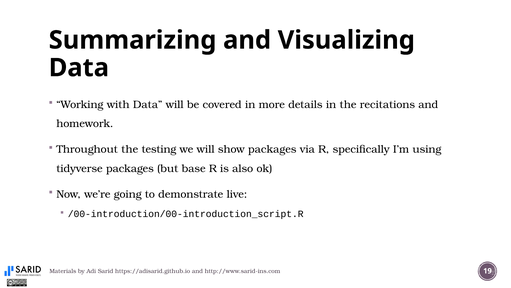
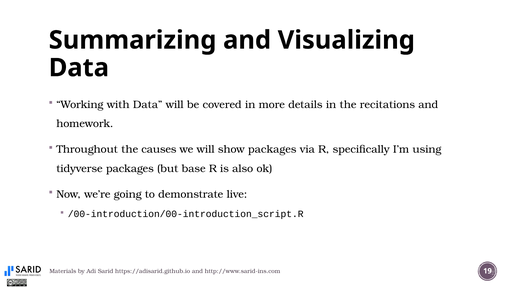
testing: testing -> causes (159, 149)
